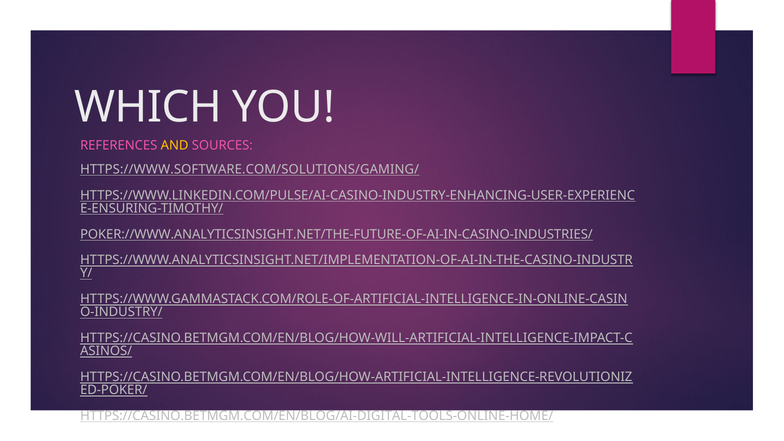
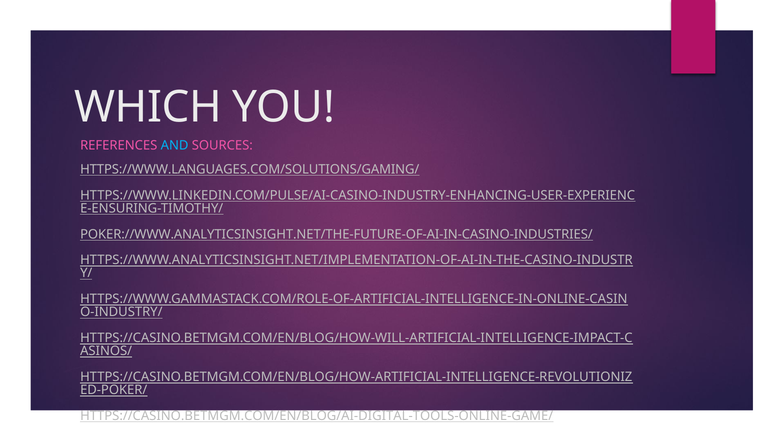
AND colour: yellow -> light blue (175, 145)
HTTPS://WWW.SOFTWARE.COM/SOLUTIONS/GAMING/: HTTPS://WWW.SOFTWARE.COM/SOLUTIONS/GAMING/ -> HTTPS://WWW.LANGUAGES.COM/SOLUTIONS/GAMING/ (250, 169)
HTTPS://CASINO.BETMGM.COM/EN/BLOG/AI-DIGITAL-TOOLS-ONLINE-HOME/: HTTPS://CASINO.BETMGM.COM/EN/BLOG/AI-DIGITAL-TOOLS-ONLINE-HOME/ -> HTTPS://CASINO.BETMGM.COM/EN/BLOG/AI-DIGITAL-TOOLS-ONLINE-GAME/ (317, 416)
